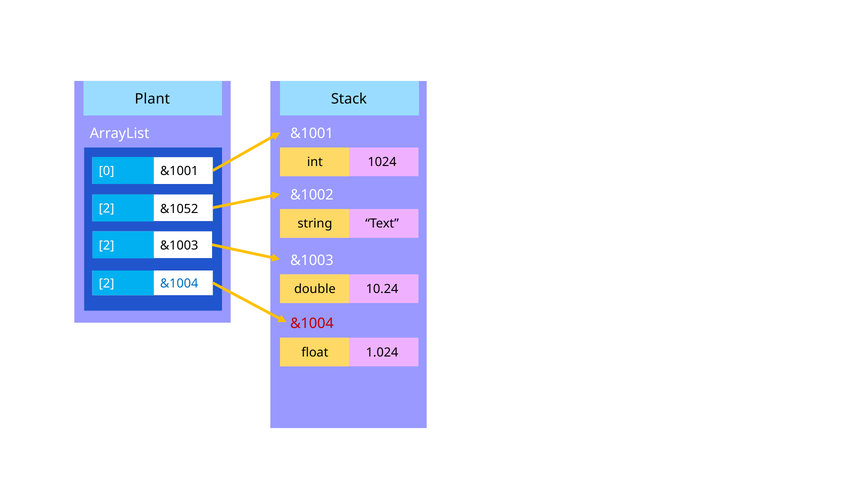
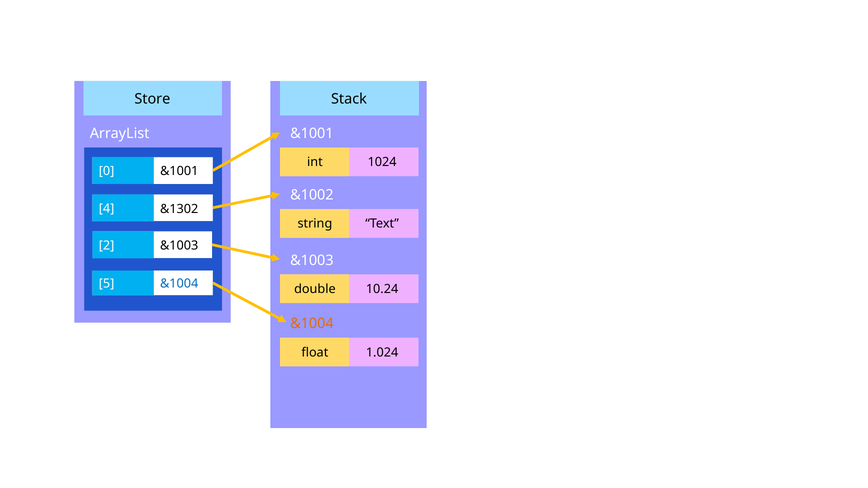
Plant: Plant -> Store (152, 99)
2: 2 -> 4 (107, 208)
&1052: &1052 -> &1302 (179, 209)
2: 2 -> 5 (107, 284)
&1004 colour: red -> orange (312, 324)
